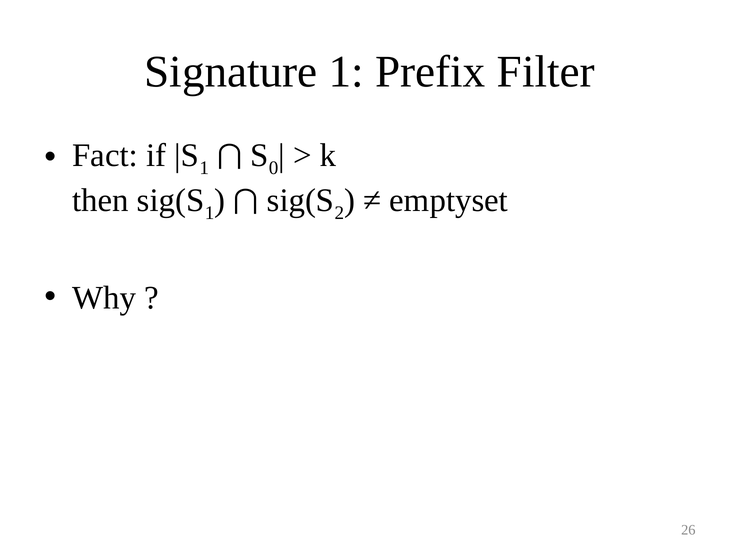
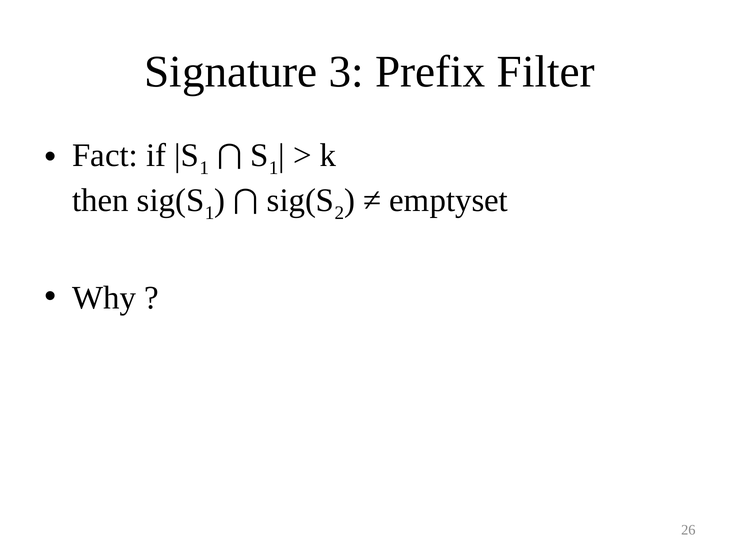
Signature 1: 1 -> 3 (346, 72)
0: 0 -> 1 (274, 168)
